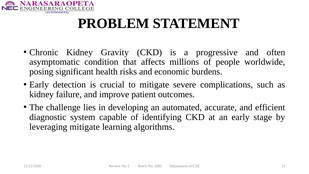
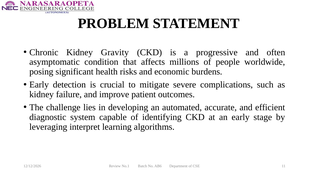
leveraging mitigate: mitigate -> interpret (85, 127)
